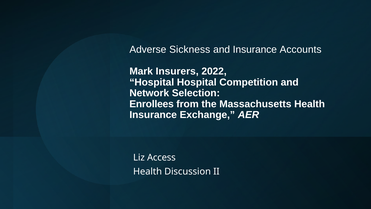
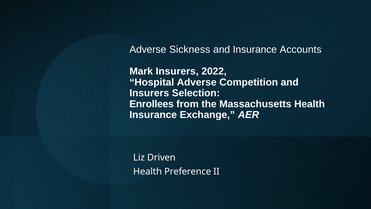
Hospital Hospital: Hospital -> Adverse (197, 82)
Network: Network -> Insurers (149, 93)
Access: Access -> Driven (161, 157)
Discussion: Discussion -> Preference (188, 171)
